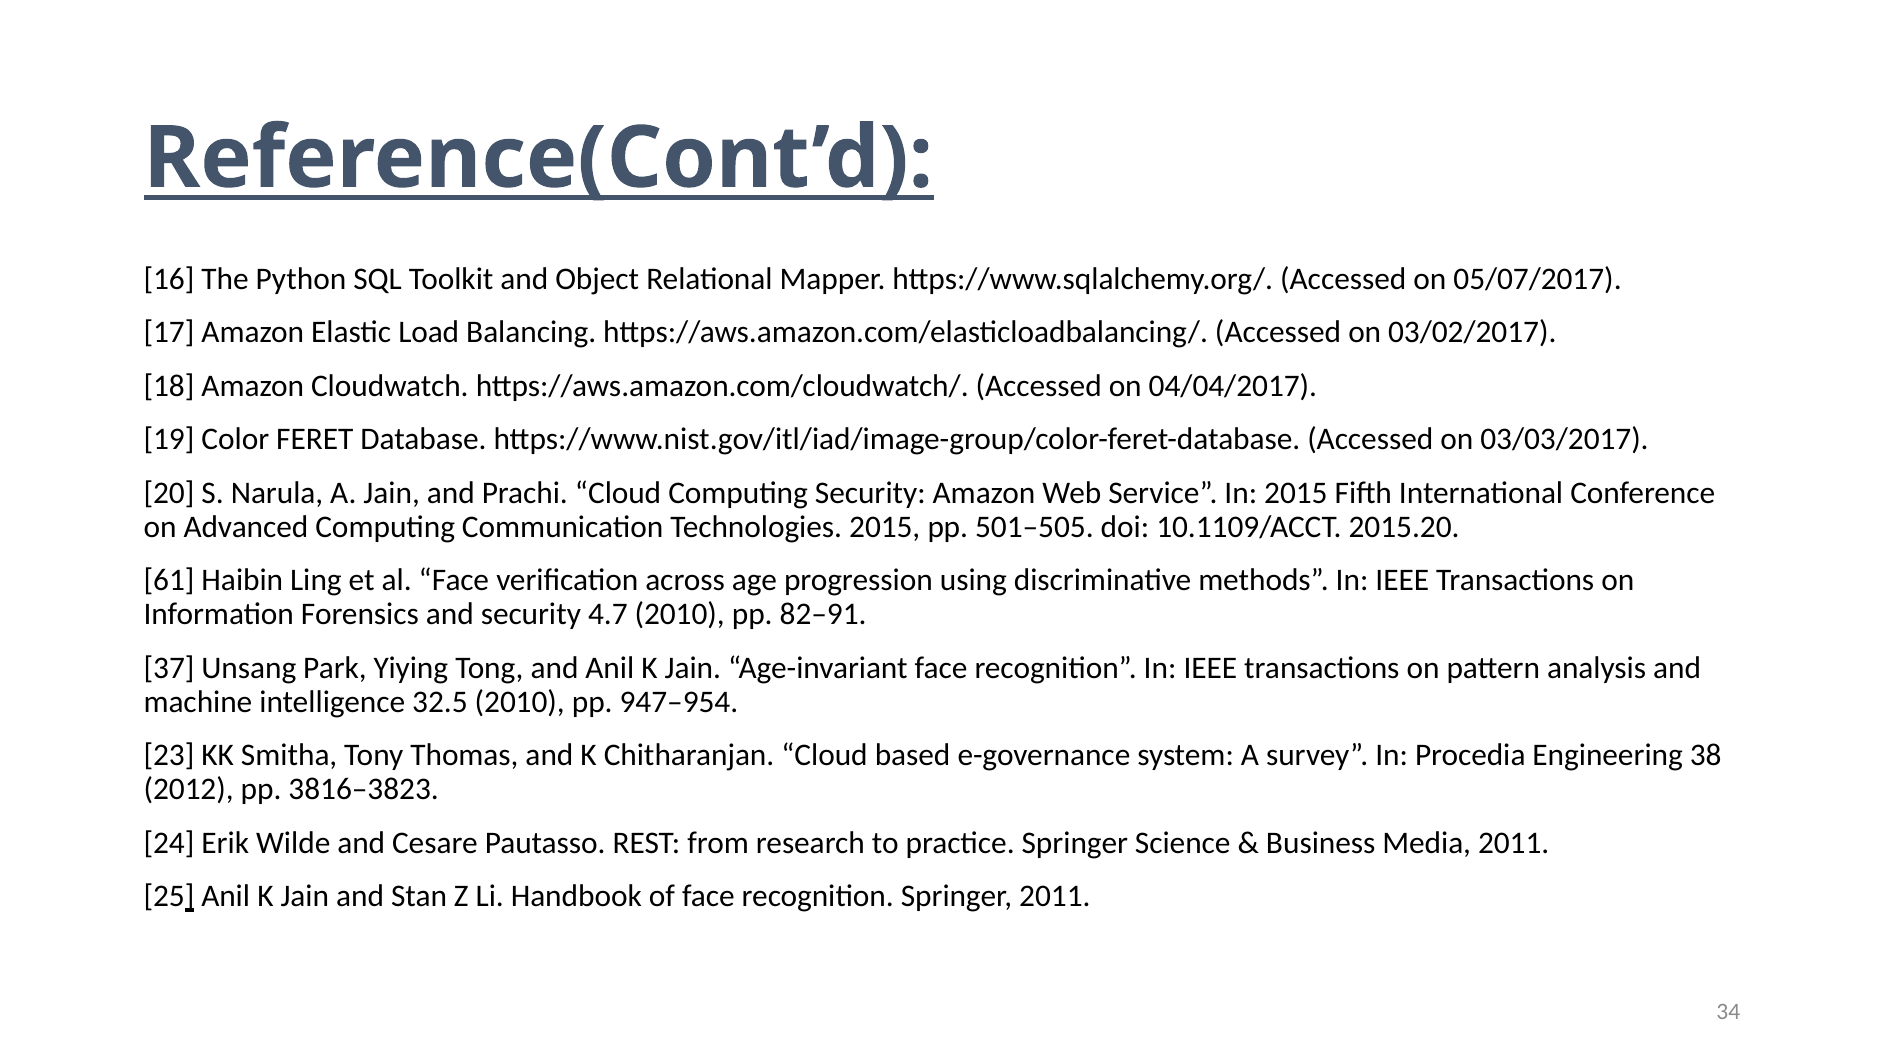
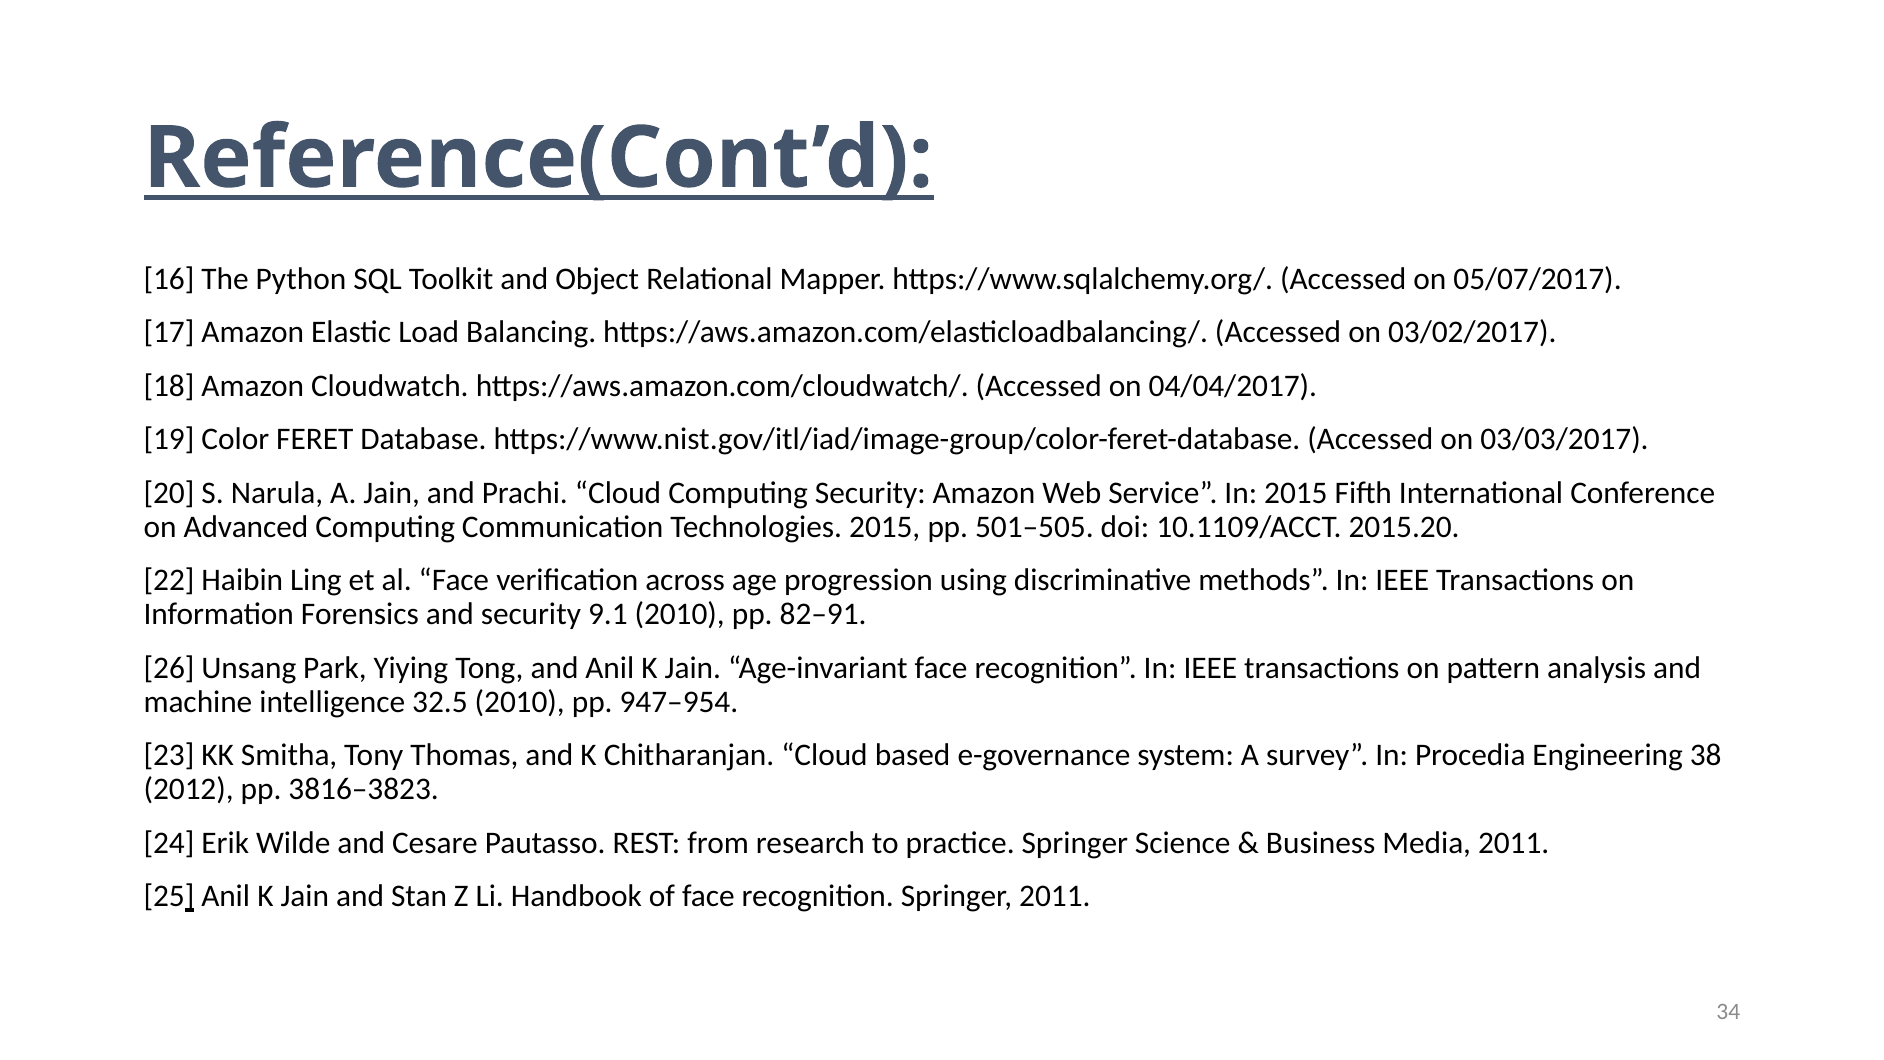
61: 61 -> 22 (169, 580)
4.7: 4.7 -> 9.1 (608, 614)
37: 37 -> 26 (169, 668)
